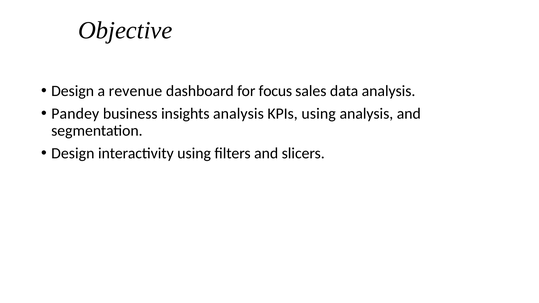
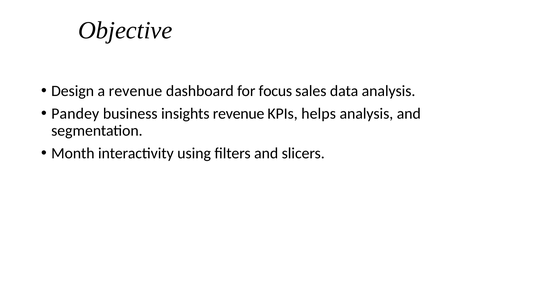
insights analysis: analysis -> revenue (239, 114)
KPIs using: using -> helps (319, 114)
Design: Design -> Month (73, 153)
